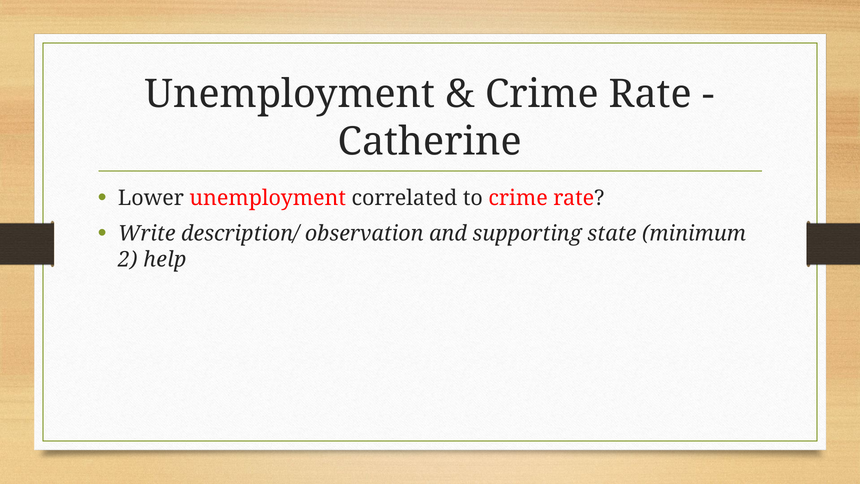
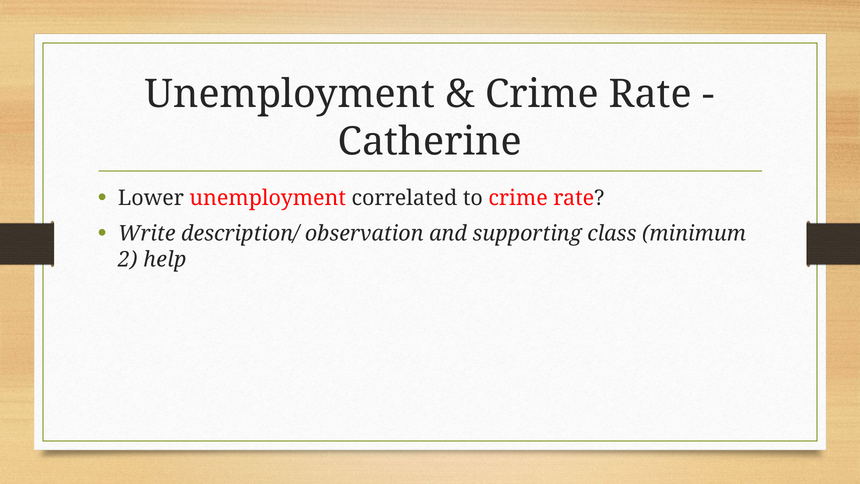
state: state -> class (612, 233)
